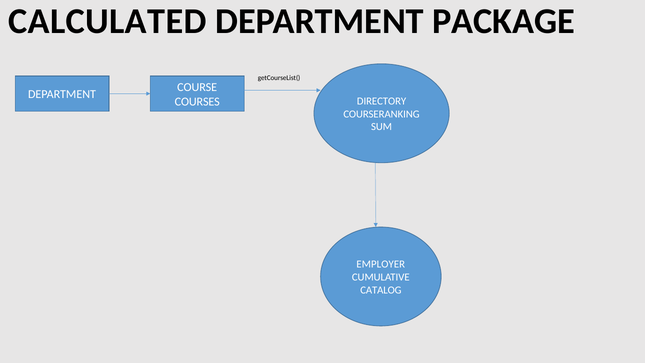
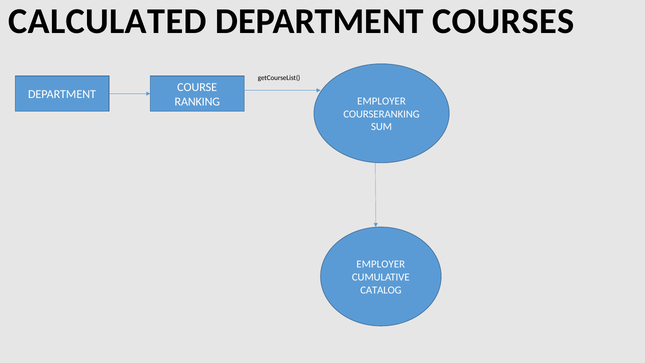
PACKAGE: PACKAGE -> COURSES (503, 21)
DIRECTORY: DIRECTORY -> EMPLOYER (381, 101)
COURSES: COURSES -> RANKING (197, 102)
